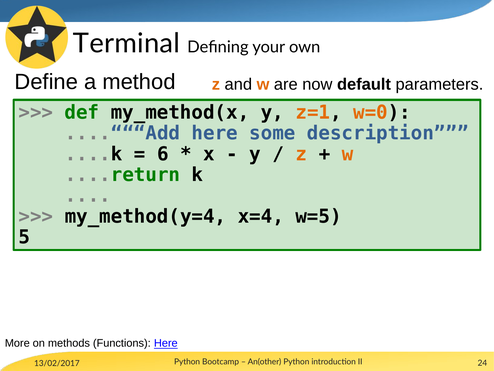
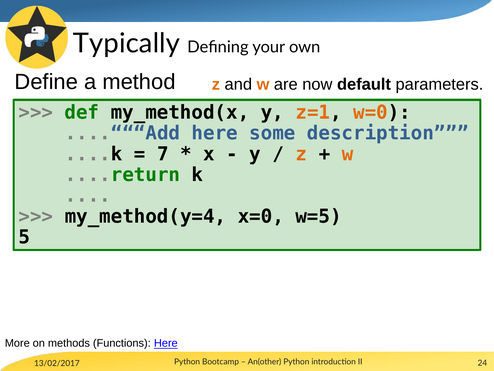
Terminal: Terminal -> Typically (127, 43)
6: 6 -> 7 (163, 154)
x=4: x=4 -> x=0 (261, 216)
